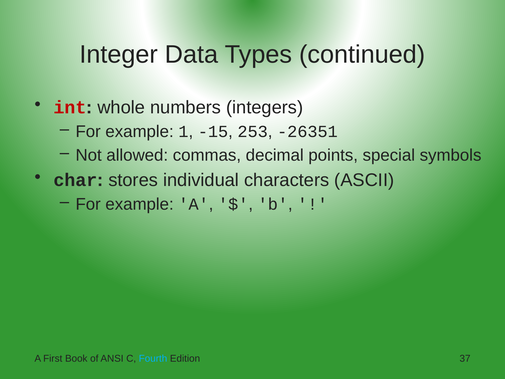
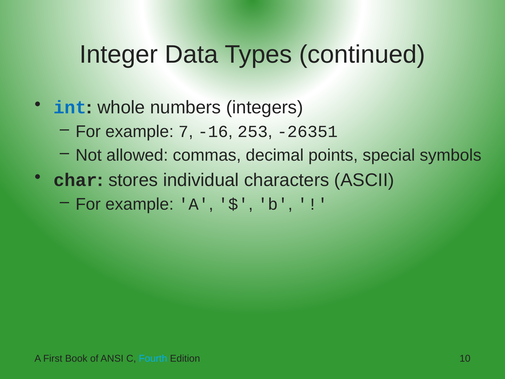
int colour: red -> blue (70, 107)
1: 1 -> 7 (183, 132)
-15: -15 -> -16 (213, 132)
37: 37 -> 10 (465, 358)
